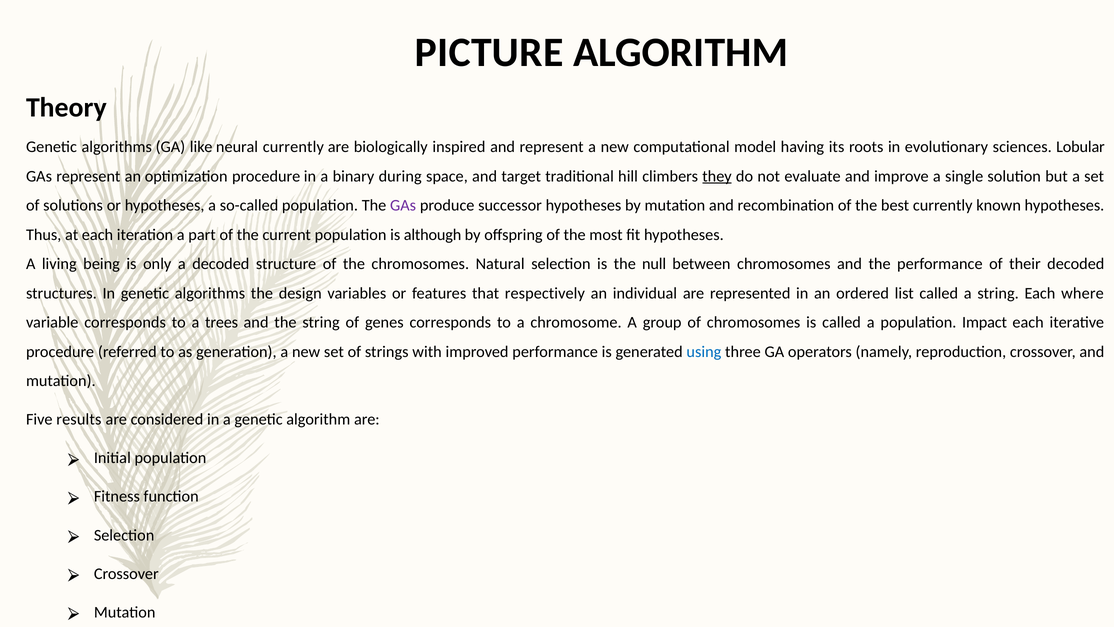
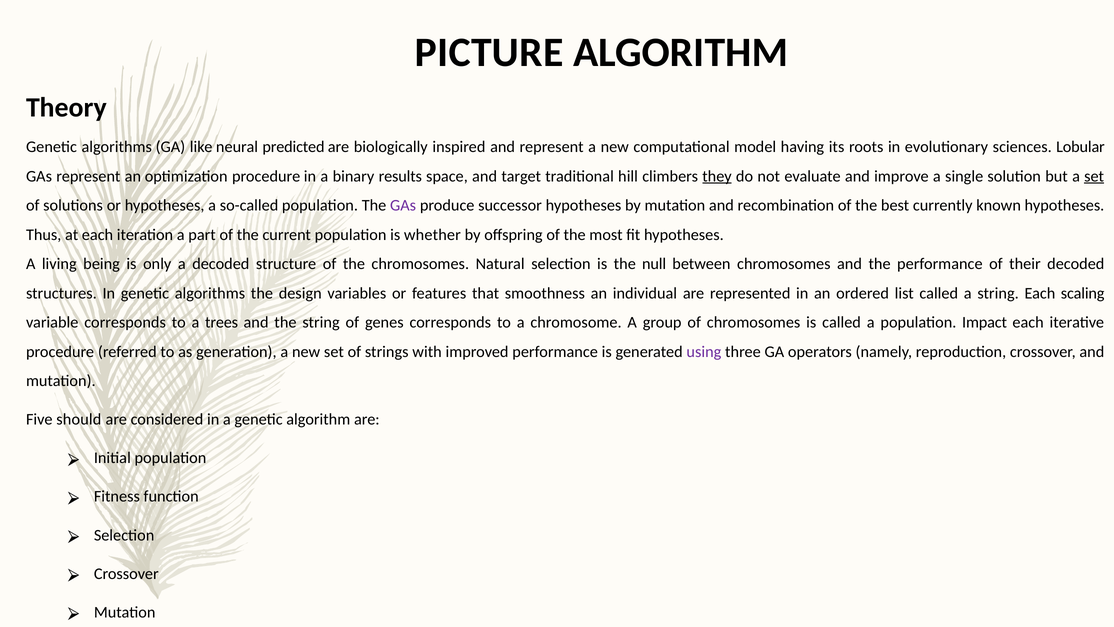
neural currently: currently -> predicted (294, 147)
during: during -> results (400, 176)
set underline: none -> present (1094, 176)
although: although -> whether (432, 235)
respectively: respectively -> smoothness (545, 293)
where: where -> scaling (1083, 293)
using colour: blue -> purple (704, 351)
results: results -> should (79, 419)
